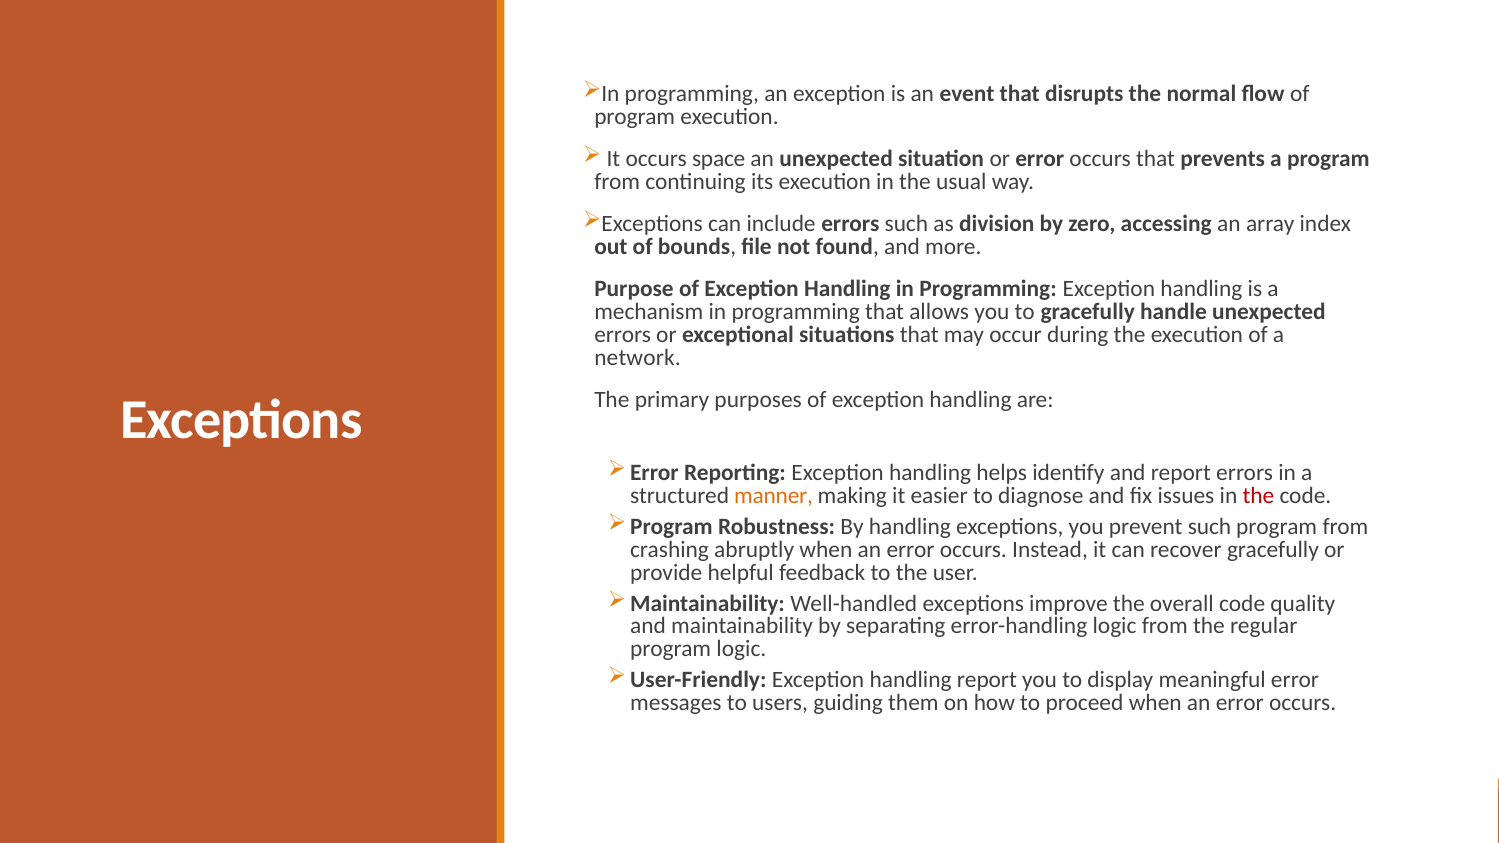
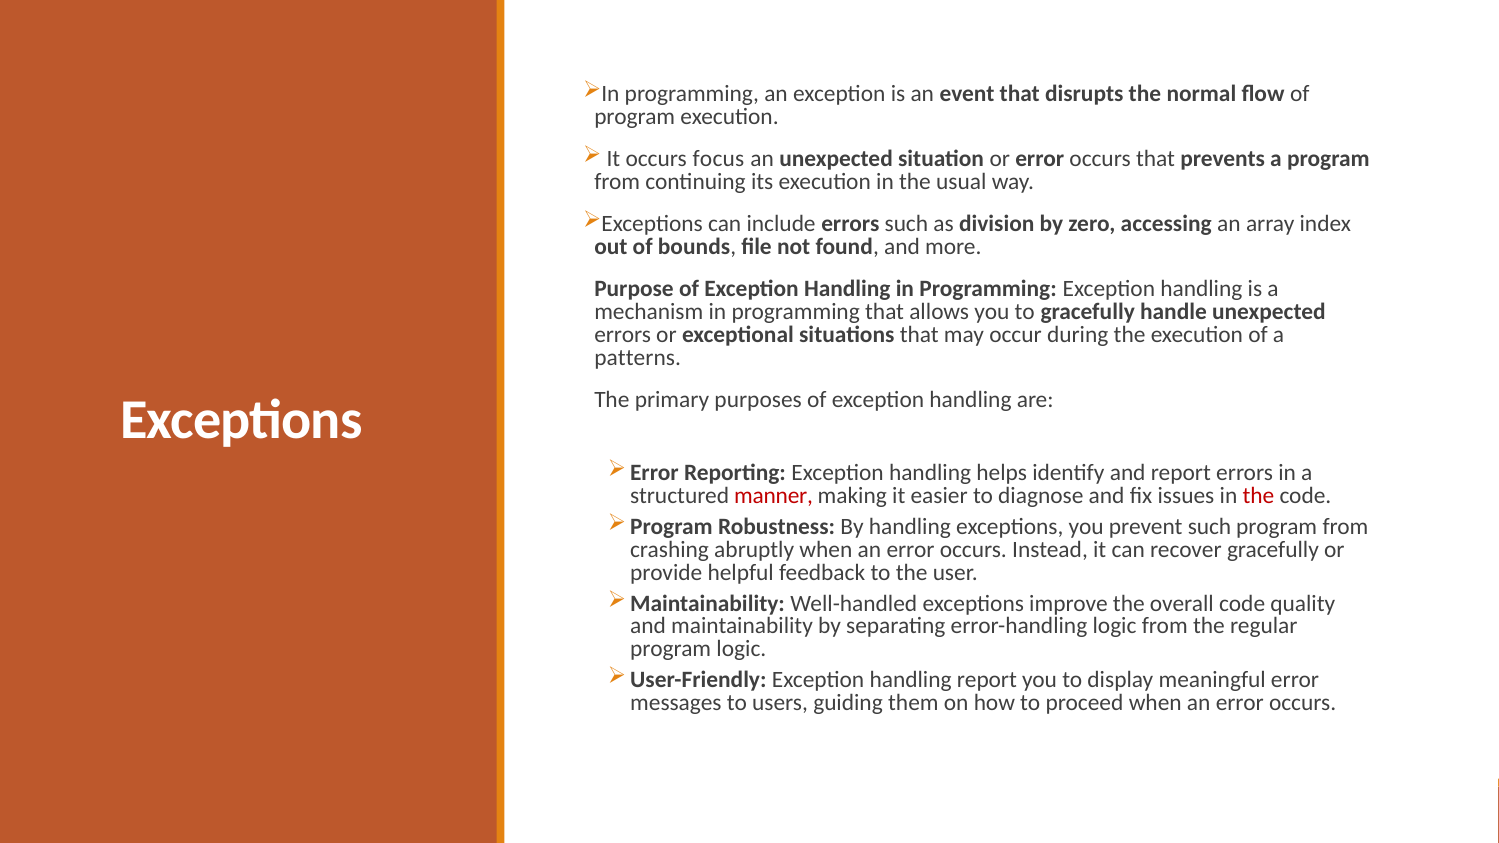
space: space -> focus (718, 159)
network: network -> patterns (638, 358)
manner colour: orange -> red (774, 496)
